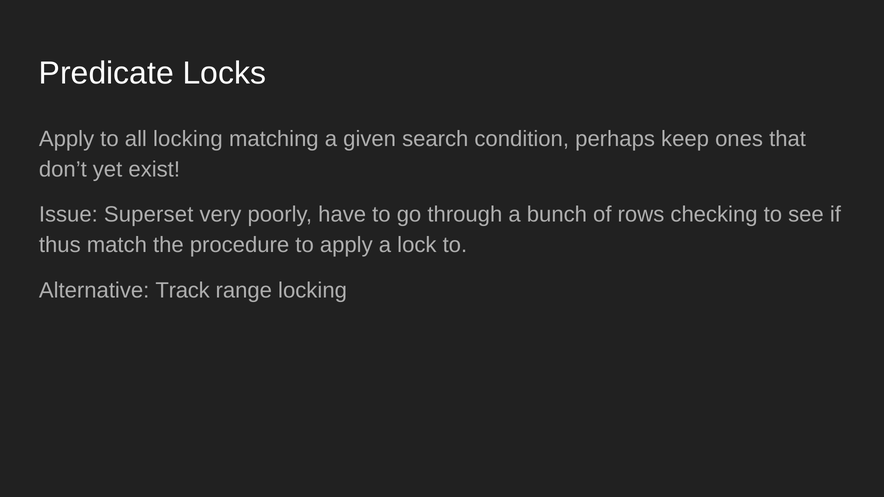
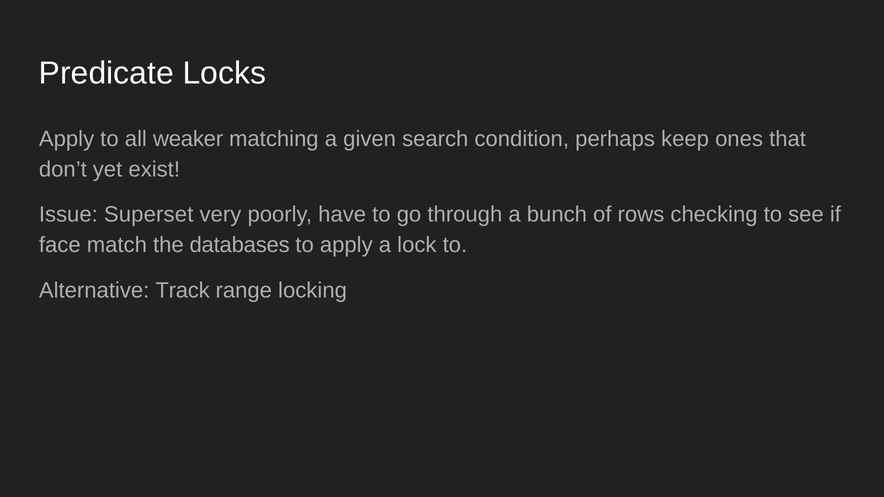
all locking: locking -> weaker (188, 139)
thus: thus -> face (60, 245)
procedure: procedure -> databases (240, 245)
